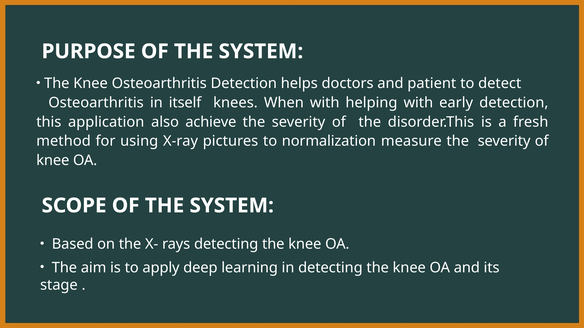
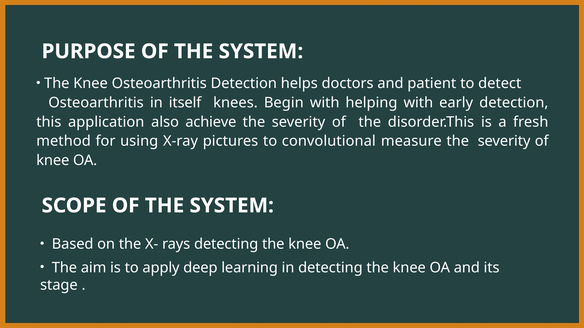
When: When -> Begin (284, 103)
normalization: normalization -> convolutional (329, 141)
